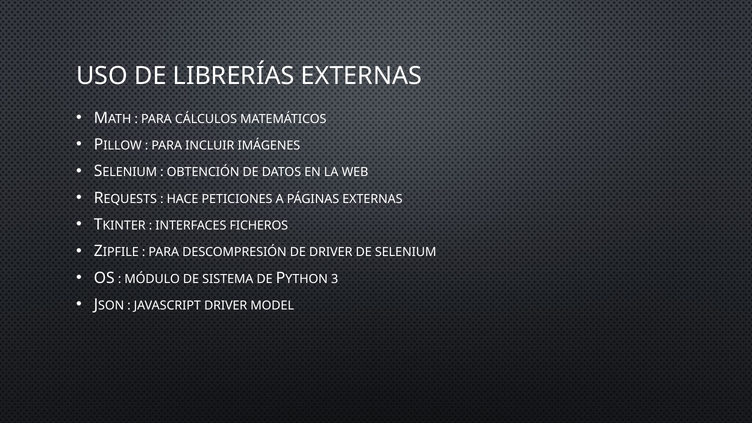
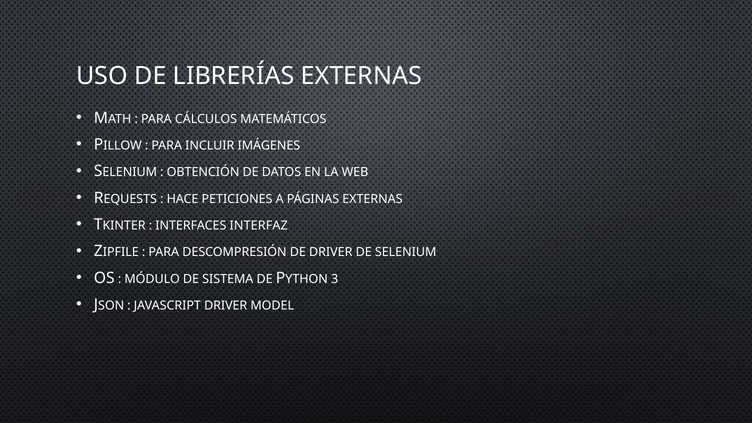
FICHEROS: FICHEROS -> INTERFAZ (259, 226)
